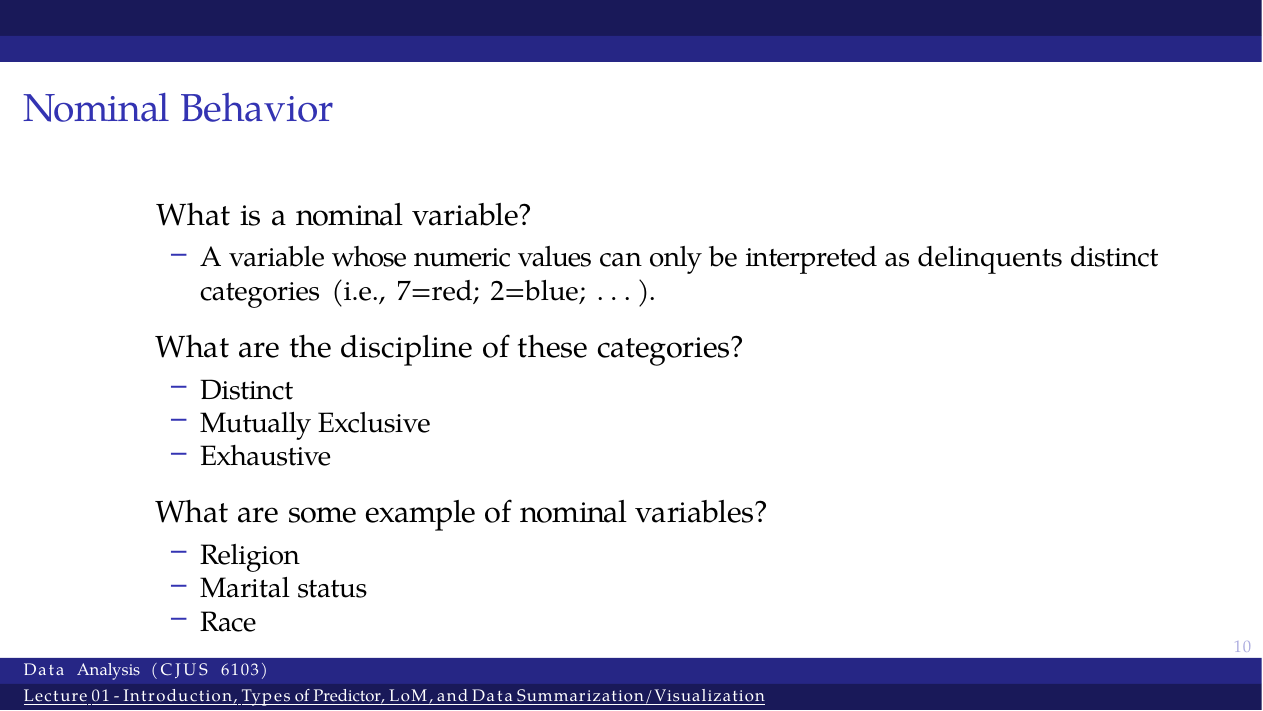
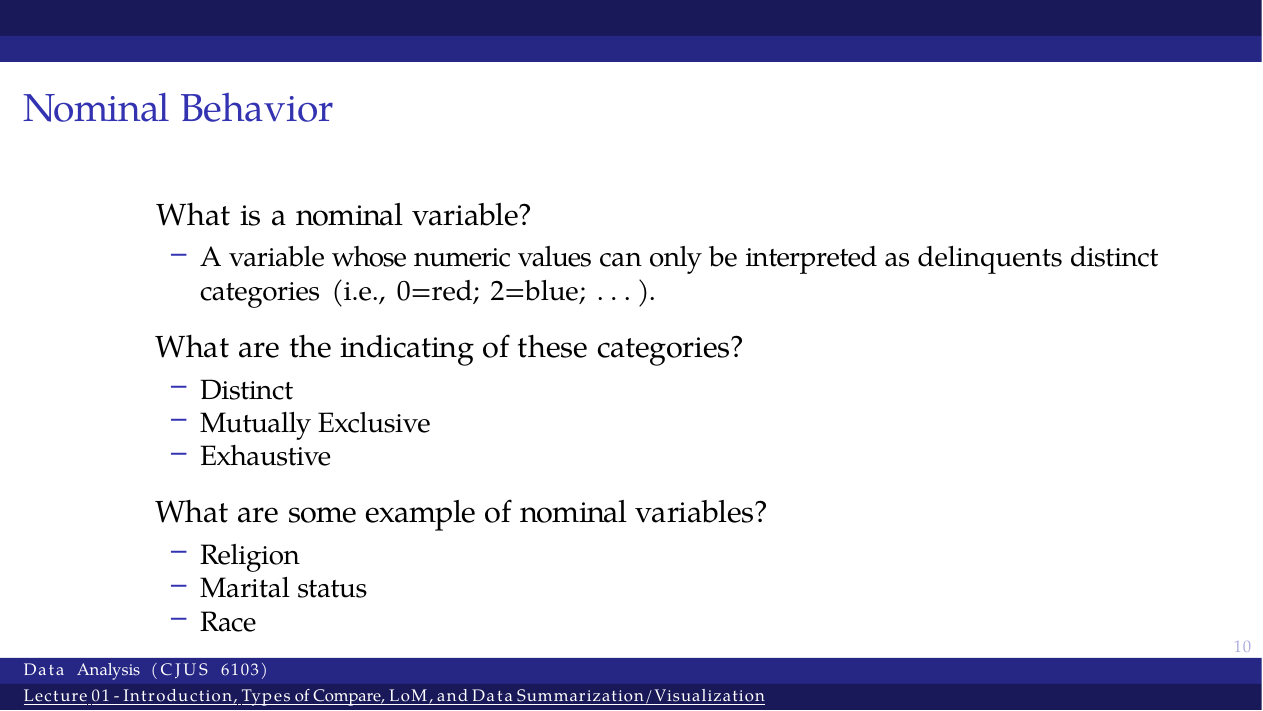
7=red: 7=red -> 0=red (438, 291)
discipline: discipline -> indicating (407, 347)
Predictor: Predictor -> Compare (349, 696)
